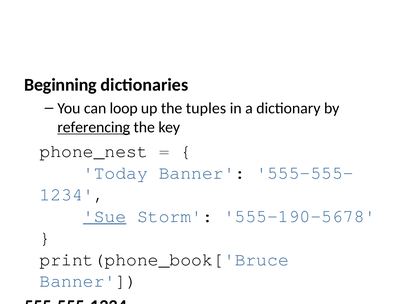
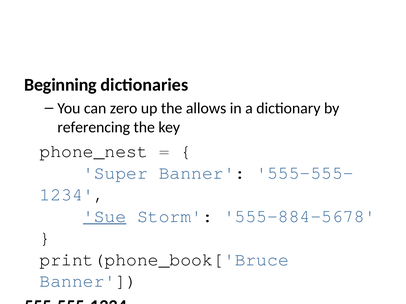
loop: loop -> zero (124, 108)
tuples: tuples -> allows (206, 108)
referencing underline: present -> none (94, 127)
Today: Today -> Super (115, 173)
555-190-5678: 555-190-5678 -> 555-884-5678 (300, 216)
